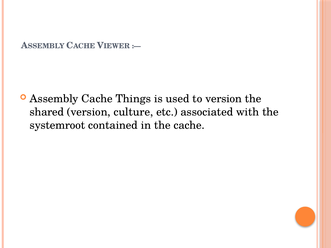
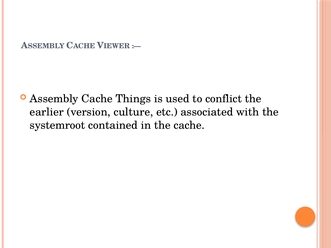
to version: version -> conflict (224, 99)
shared: shared -> earlier (47, 112)
